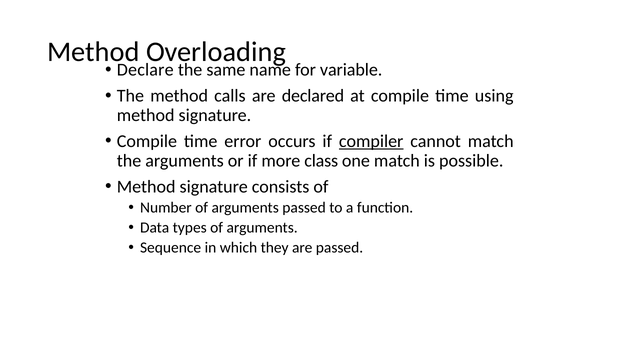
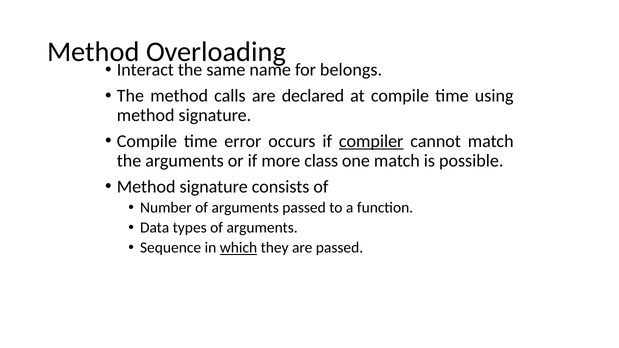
Declare: Declare -> Interact (145, 70)
variable: variable -> belongs (351, 70)
which underline: none -> present (238, 248)
